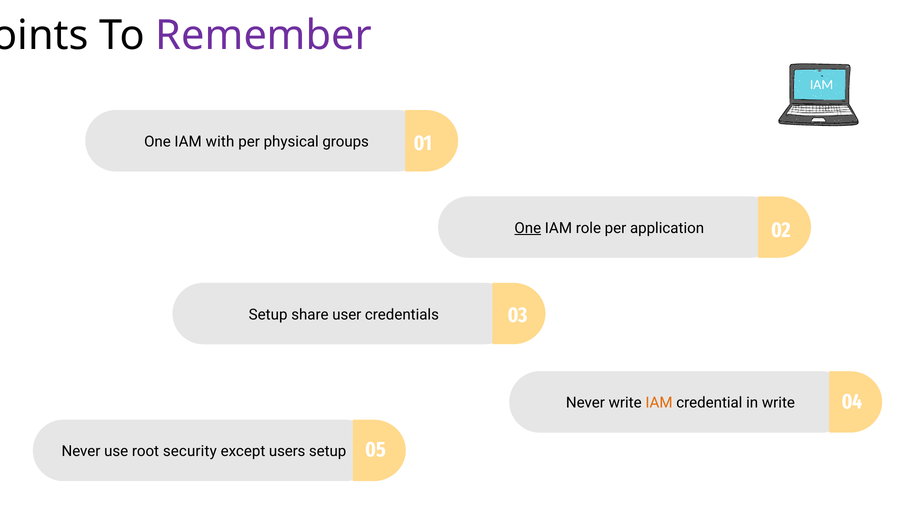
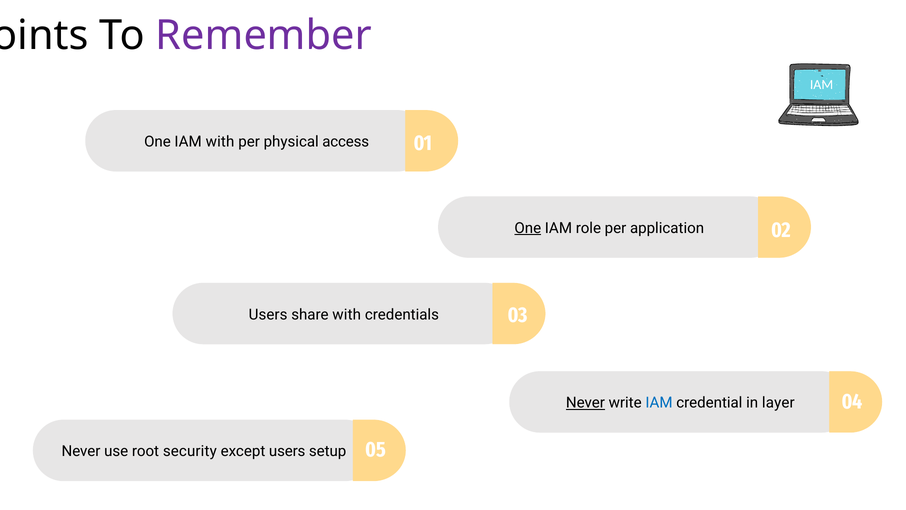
groups: groups -> access (346, 142)
Setup: Setup -> Users (268, 314)
share user: user -> with (347, 314)
Never underline: none -> present (585, 403)
IAM colour: orange -> blue (659, 403)
in write: write -> layer (778, 403)
